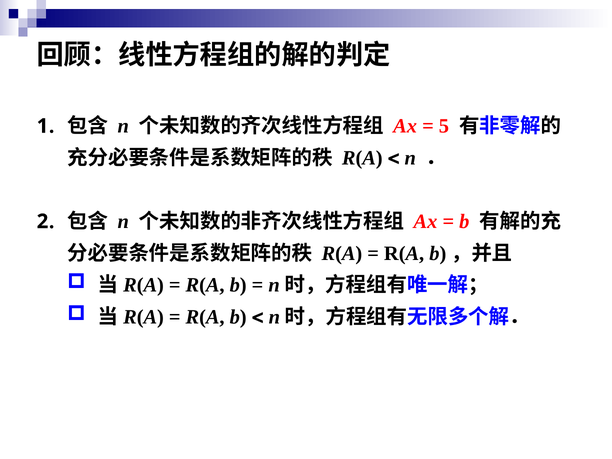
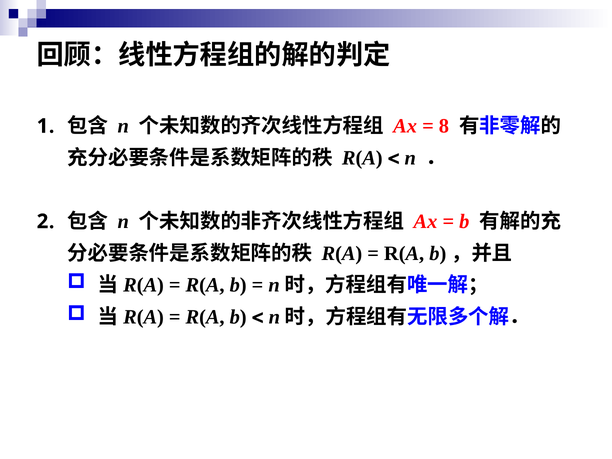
5: 5 -> 8 (444, 126)
